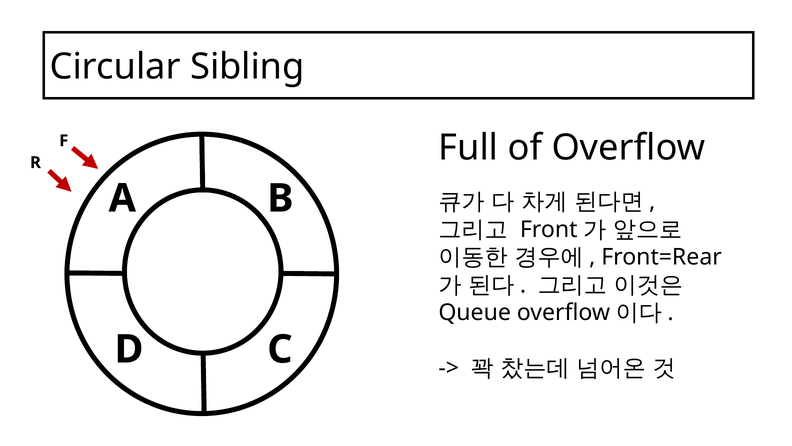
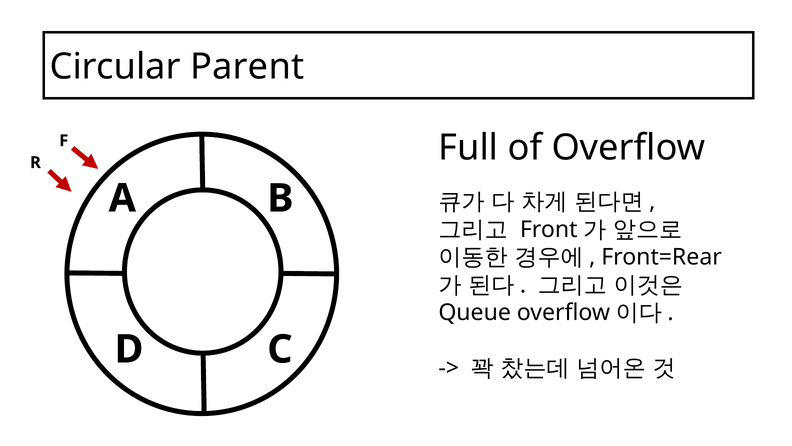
Sibling: Sibling -> Parent (247, 67)
